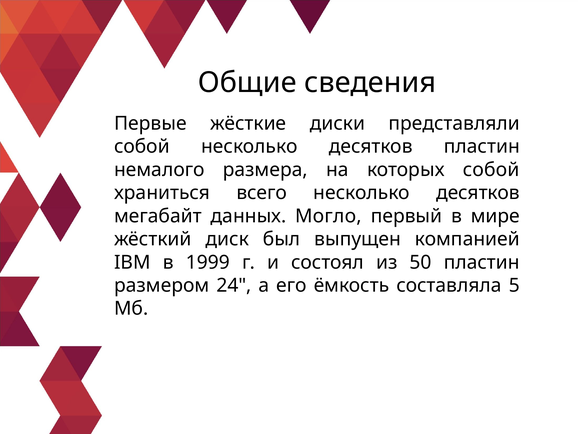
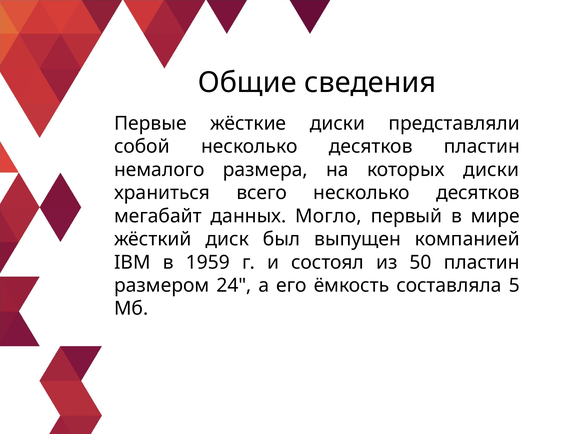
которых собой: собой -> диски (491, 170)
1999: 1999 -> 1959 (208, 262)
